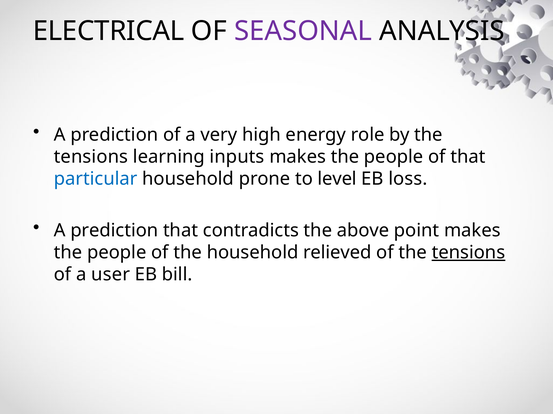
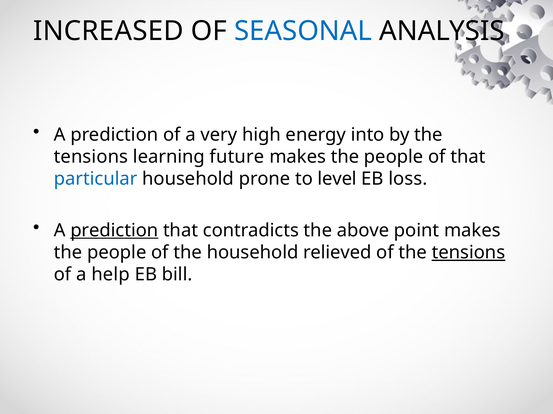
ELECTRICAL: ELECTRICAL -> INCREASED (108, 31)
SEASONAL colour: purple -> blue (303, 31)
role: role -> into (368, 135)
inputs: inputs -> future (237, 157)
prediction underline: none -> present (114, 231)
user: user -> help (111, 275)
